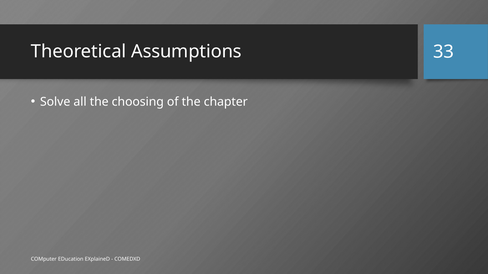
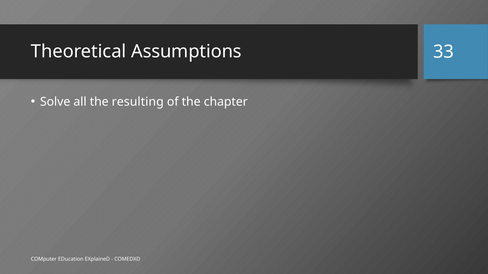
choosing: choosing -> resulting (138, 102)
